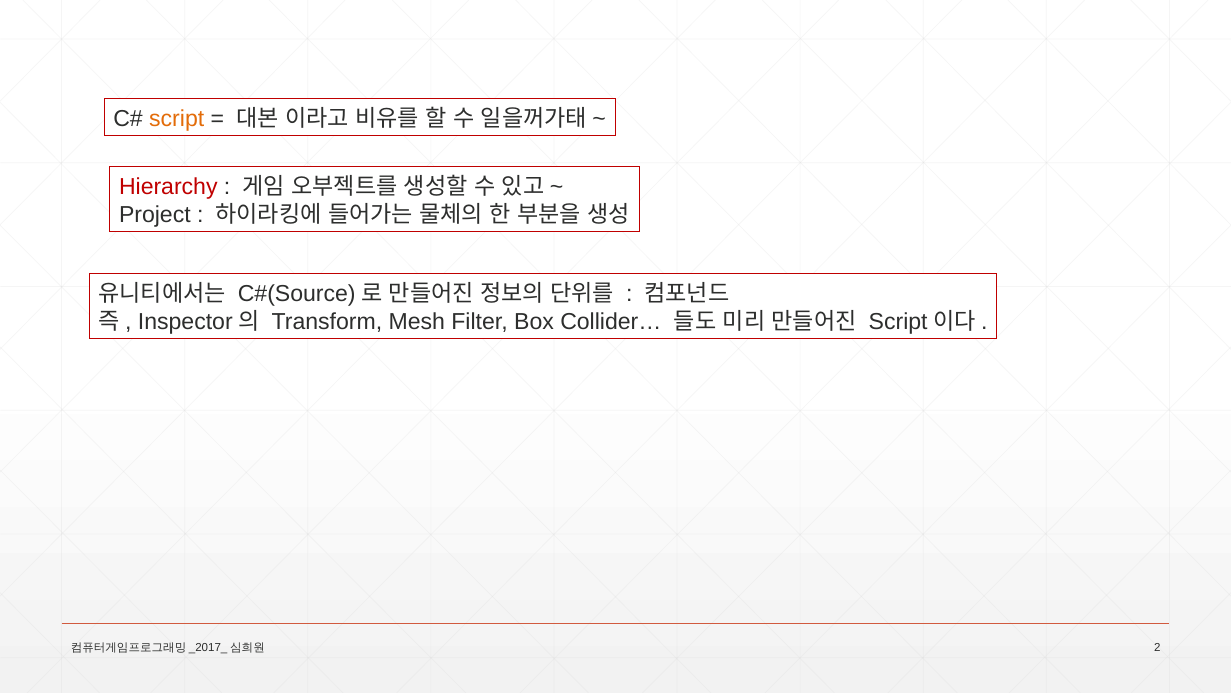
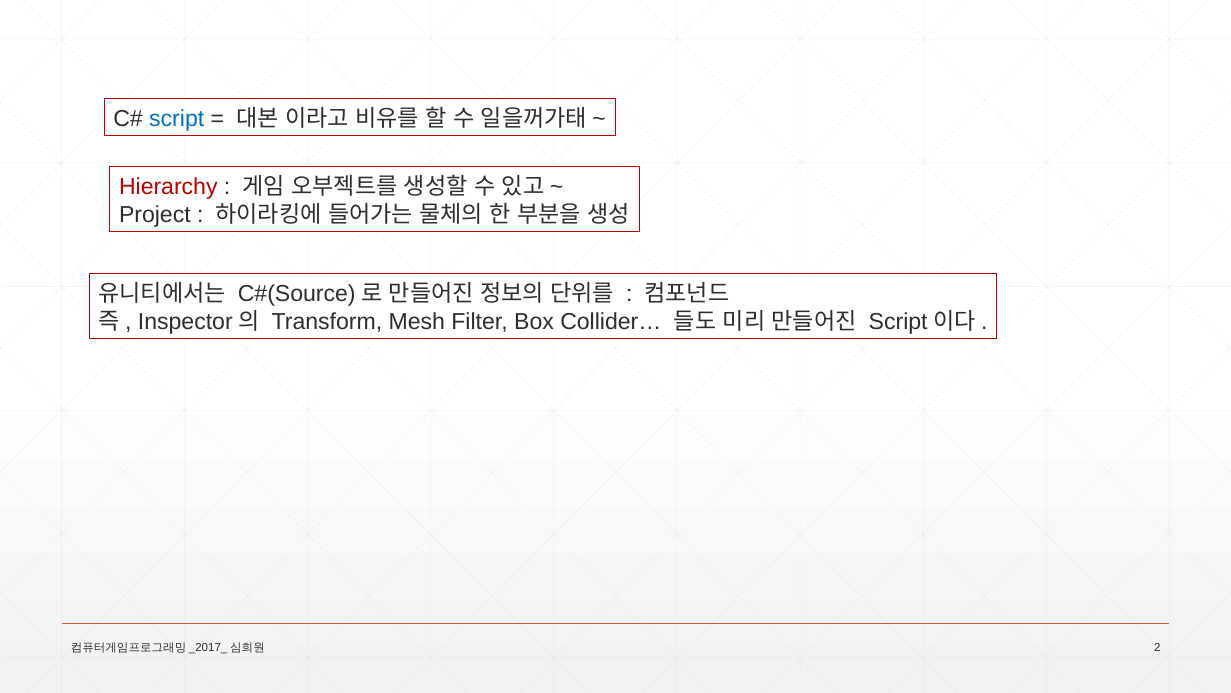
script colour: orange -> blue (177, 119)
